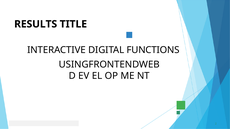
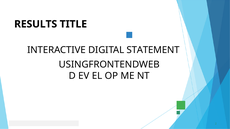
FUNCTIONS: FUNCTIONS -> STATEMENT (153, 50)
